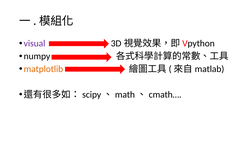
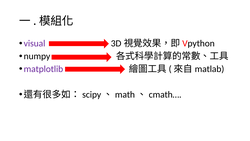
matplotlib colour: orange -> purple (43, 69)
